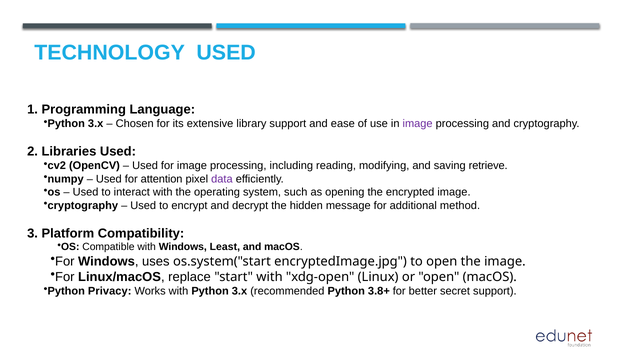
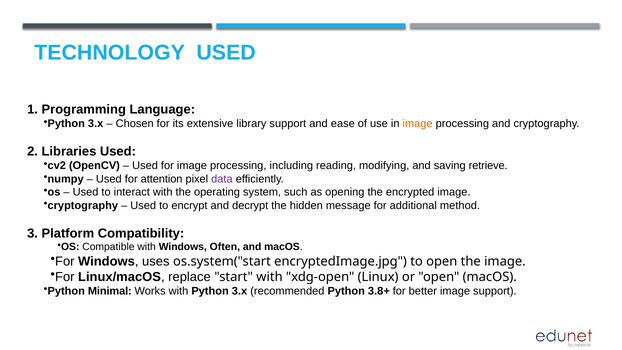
image colour: purple -> orange (418, 124)
Least: Least -> Often (225, 247)
Privacy: Privacy -> Minimal (110, 291)
better secret: secret -> image (455, 291)
